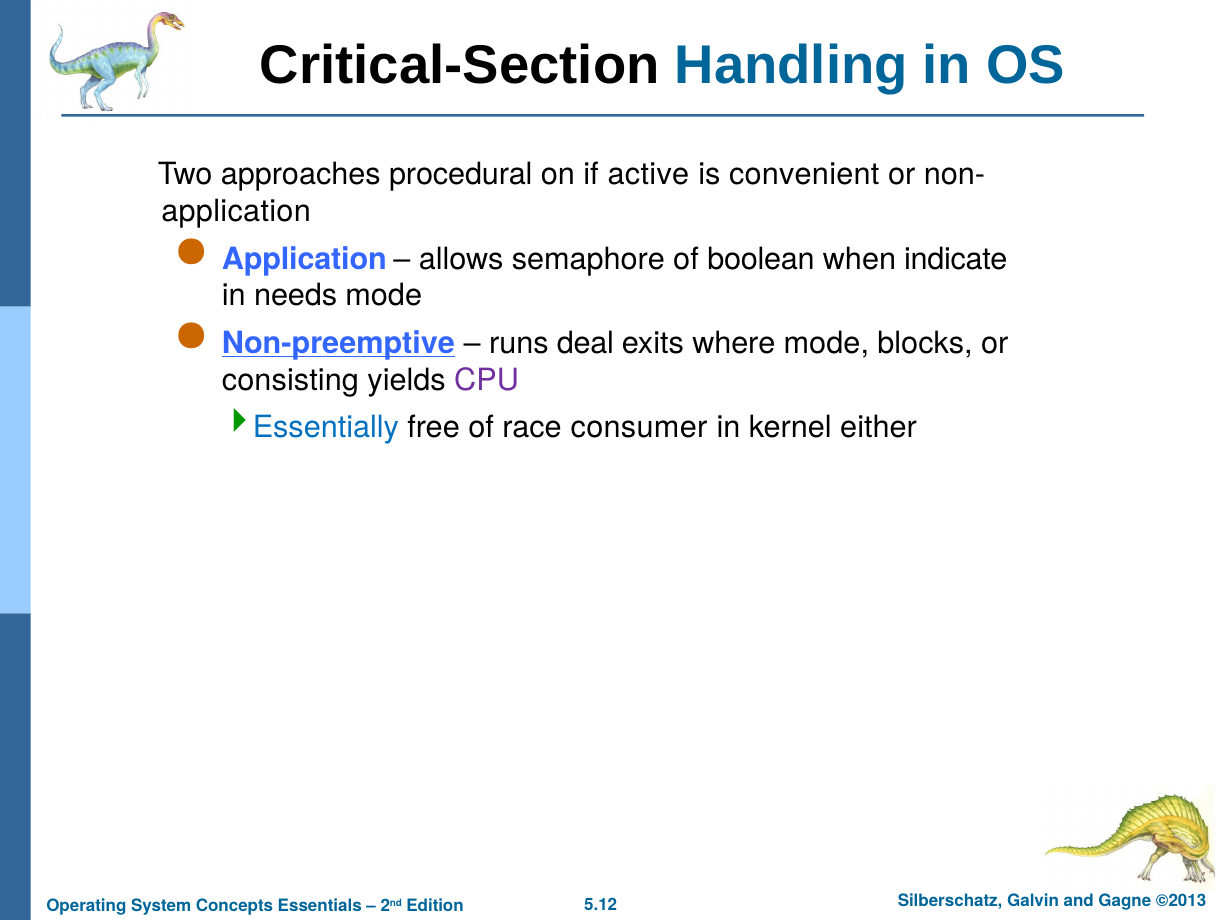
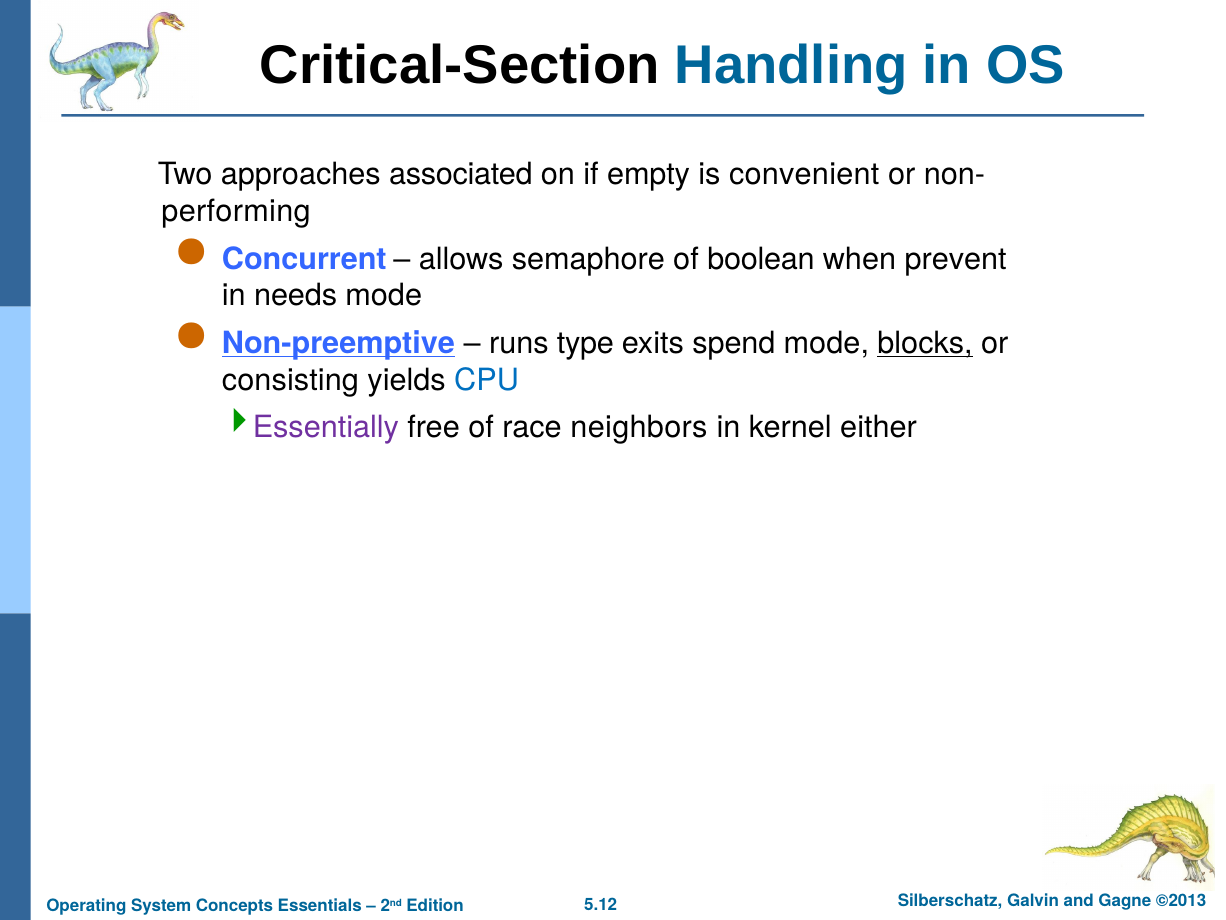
procedural: procedural -> associated (461, 175)
active: active -> empty (649, 175)
application: application -> performing (236, 211)
Application: Application -> Concurrent (304, 259)
indicate: indicate -> prevent (956, 259)
deal: deal -> type (585, 343)
where: where -> spend (734, 343)
blocks underline: none -> present (925, 343)
CPU colour: purple -> blue (487, 380)
Essentially colour: blue -> purple (326, 427)
consumer: consumer -> neighbors (639, 427)
